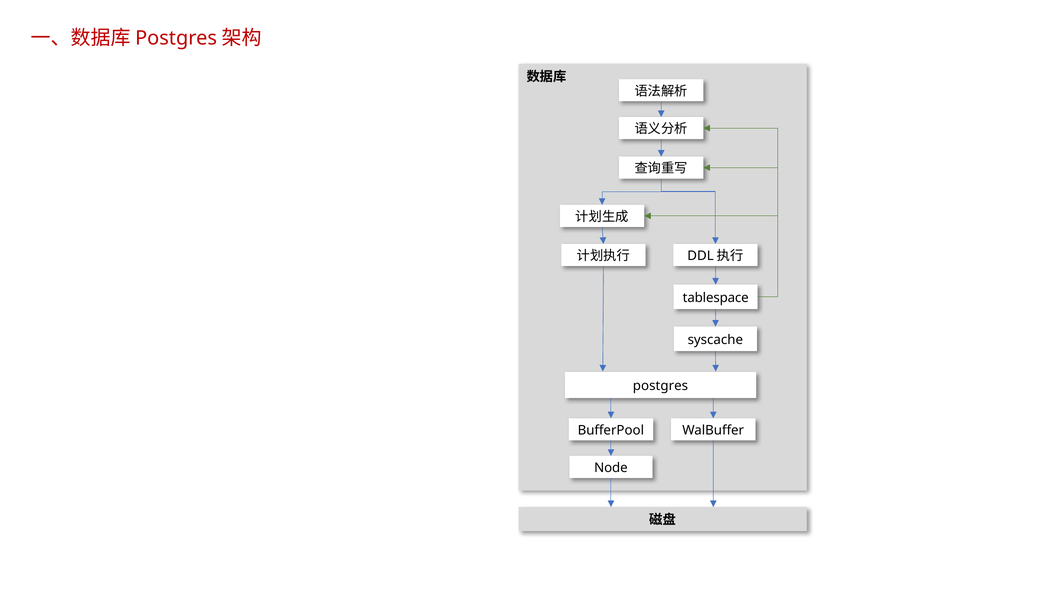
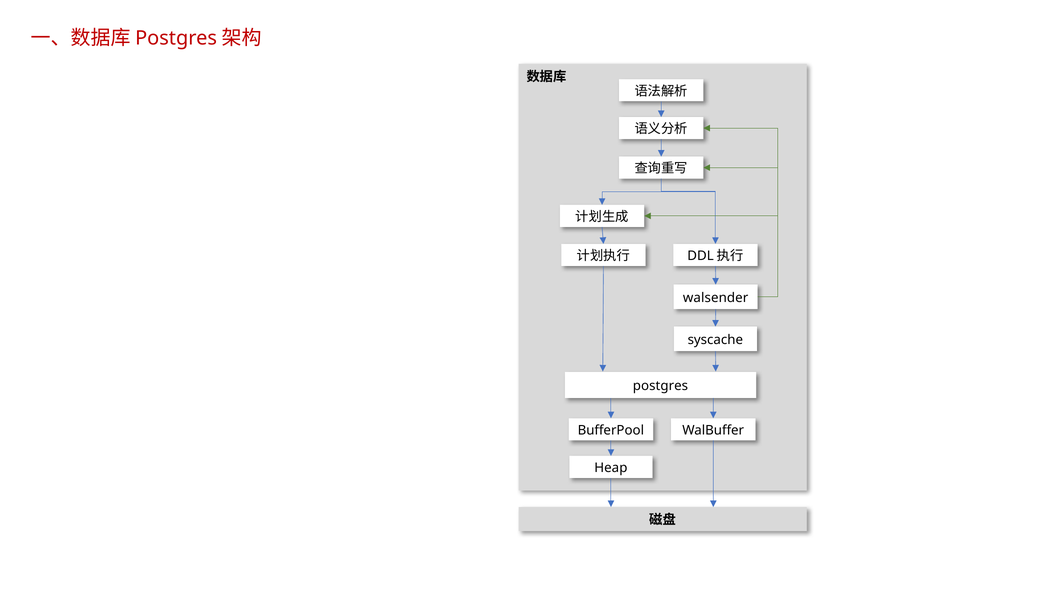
tablespace: tablespace -> walsender (716, 298)
Node: Node -> Heap (611, 468)
